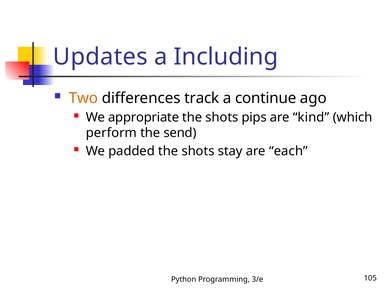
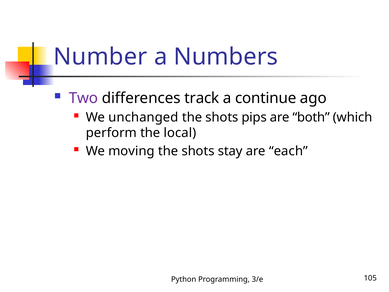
Updates: Updates -> Number (100, 57)
Including: Including -> Numbers (226, 57)
Two colour: orange -> purple (83, 98)
appropriate: appropriate -> unchanged (143, 117)
kind: kind -> both (311, 117)
send: send -> local (180, 133)
padded: padded -> moving (131, 151)
